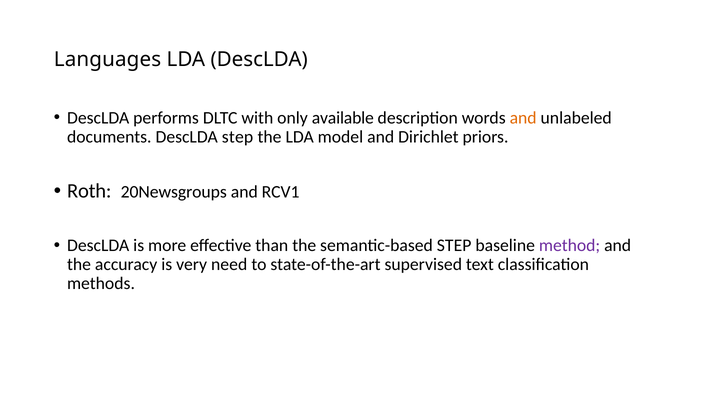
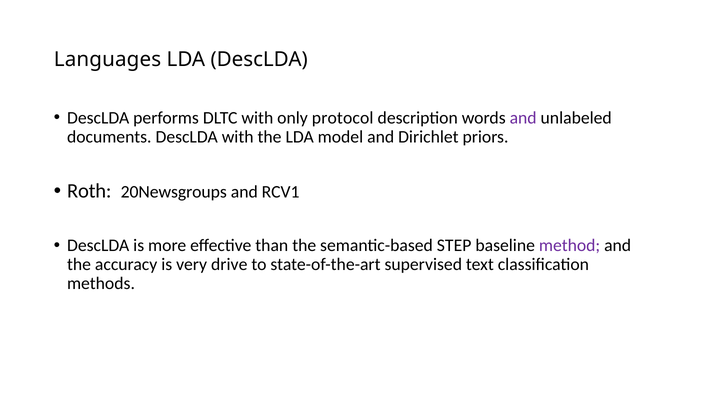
available: available -> protocol (343, 118)
and colour: orange -> purple (523, 118)
DescLDA step: step -> with (238, 137)
need: need -> drive (229, 265)
